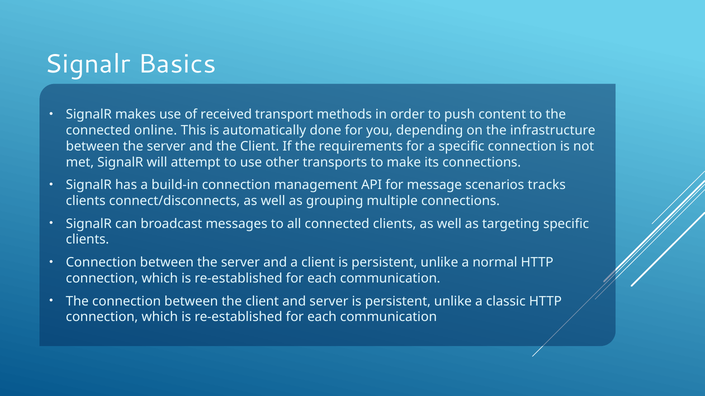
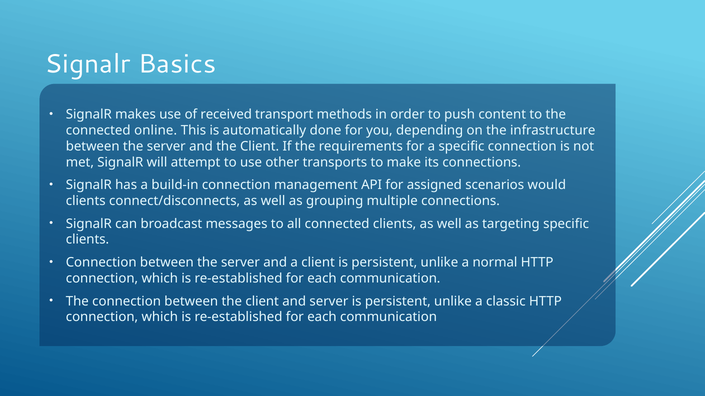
message: message -> assigned (434, 185)
tracks: tracks -> would (547, 185)
